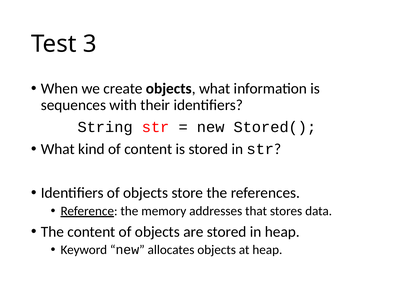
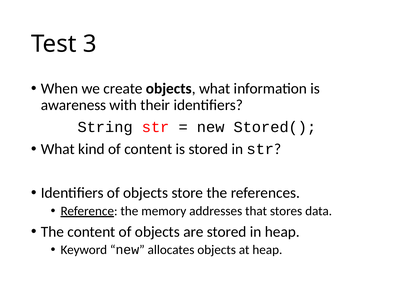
sequences: sequences -> awareness (73, 105)
